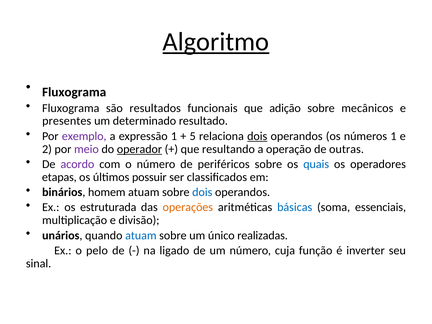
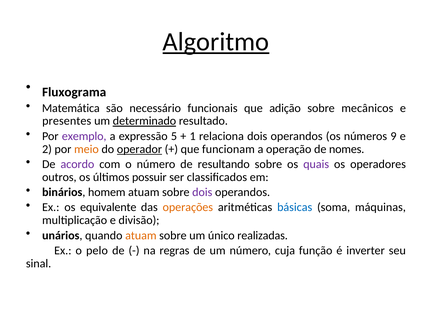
Fluxograma: Fluxograma -> Matemática (71, 108)
resultados: resultados -> necessário (155, 108)
determinado underline: none -> present (144, 121)
expressão 1: 1 -> 5 (174, 136)
5: 5 -> 1 (193, 136)
dois underline: present -> none (257, 136)
números 1: 1 -> 9 (393, 136)
meio colour: purple -> orange (86, 149)
resultando: resultando -> funcionam (228, 149)
outras: outras -> nomes (347, 149)
periféricos: periféricos -> resultando (224, 164)
quais colour: blue -> purple (316, 164)
etapas: etapas -> outros (59, 177)
dois colour: blue -> purple (202, 192)
estruturada: estruturada -> equivalente (108, 207)
essenciais: essenciais -> máquinas (380, 207)
atuam colour: blue -> orange (141, 235)
ligado: ligado -> regras (174, 251)
